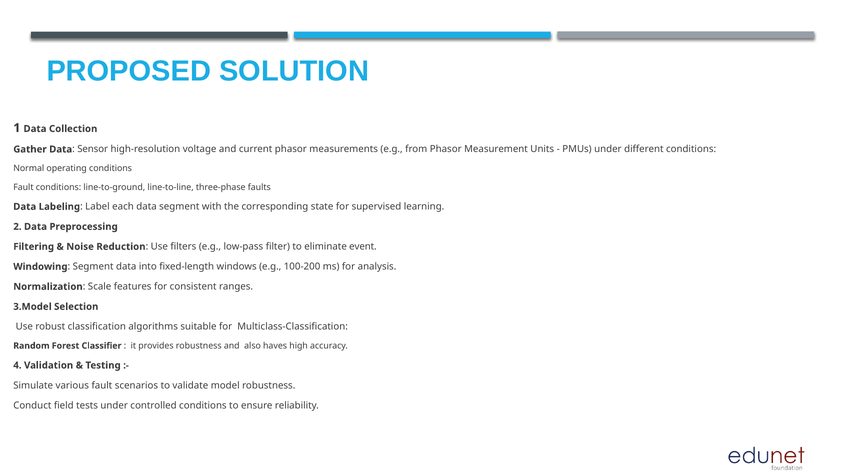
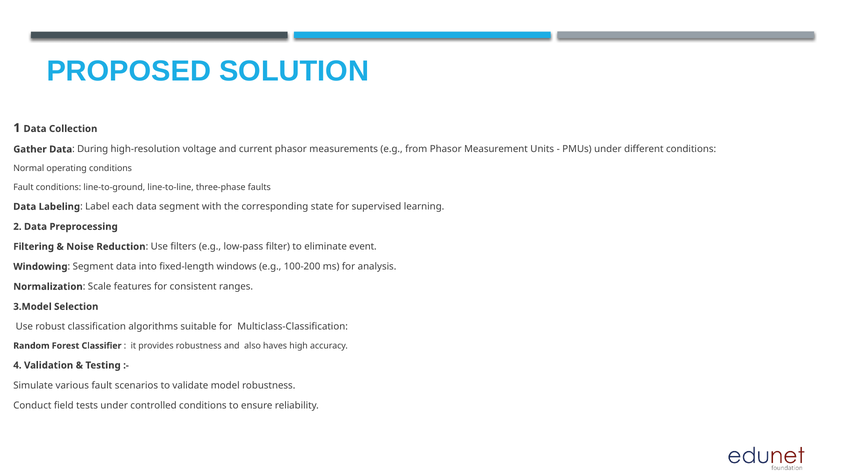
Sensor: Sensor -> During (93, 149)
